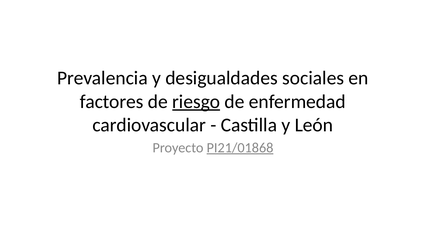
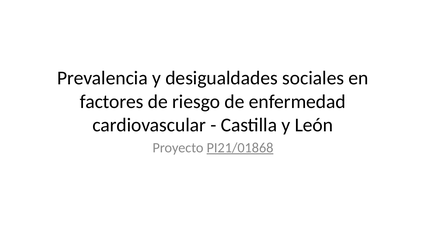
riesgo underline: present -> none (196, 101)
